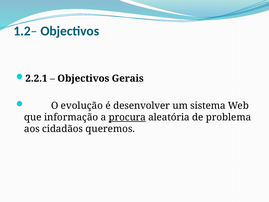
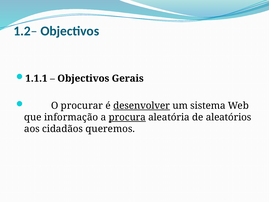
2.2.1: 2.2.1 -> 1.1.1 (36, 78)
evolução: evolução -> procurar (82, 106)
desenvolver underline: none -> present (142, 106)
problema: problema -> aleatórios (229, 117)
